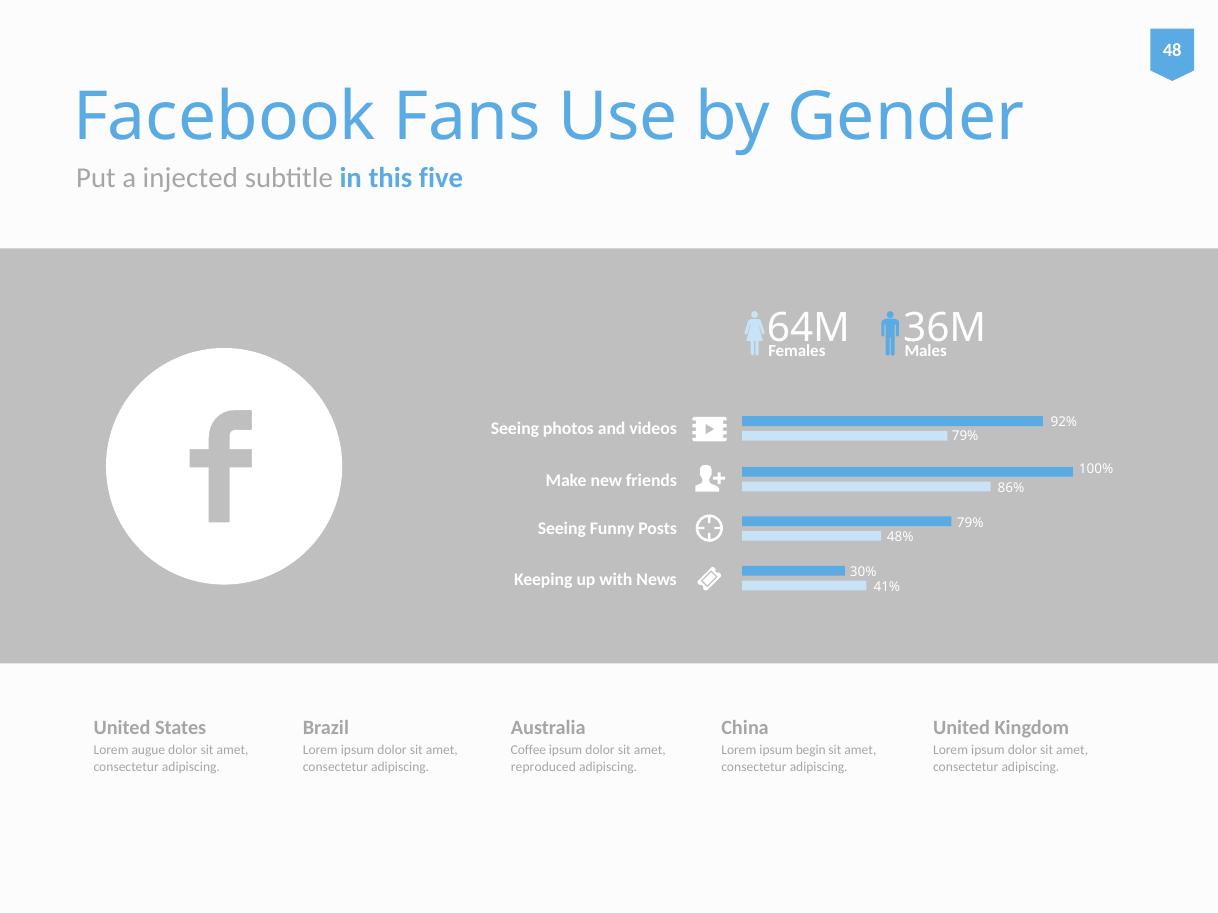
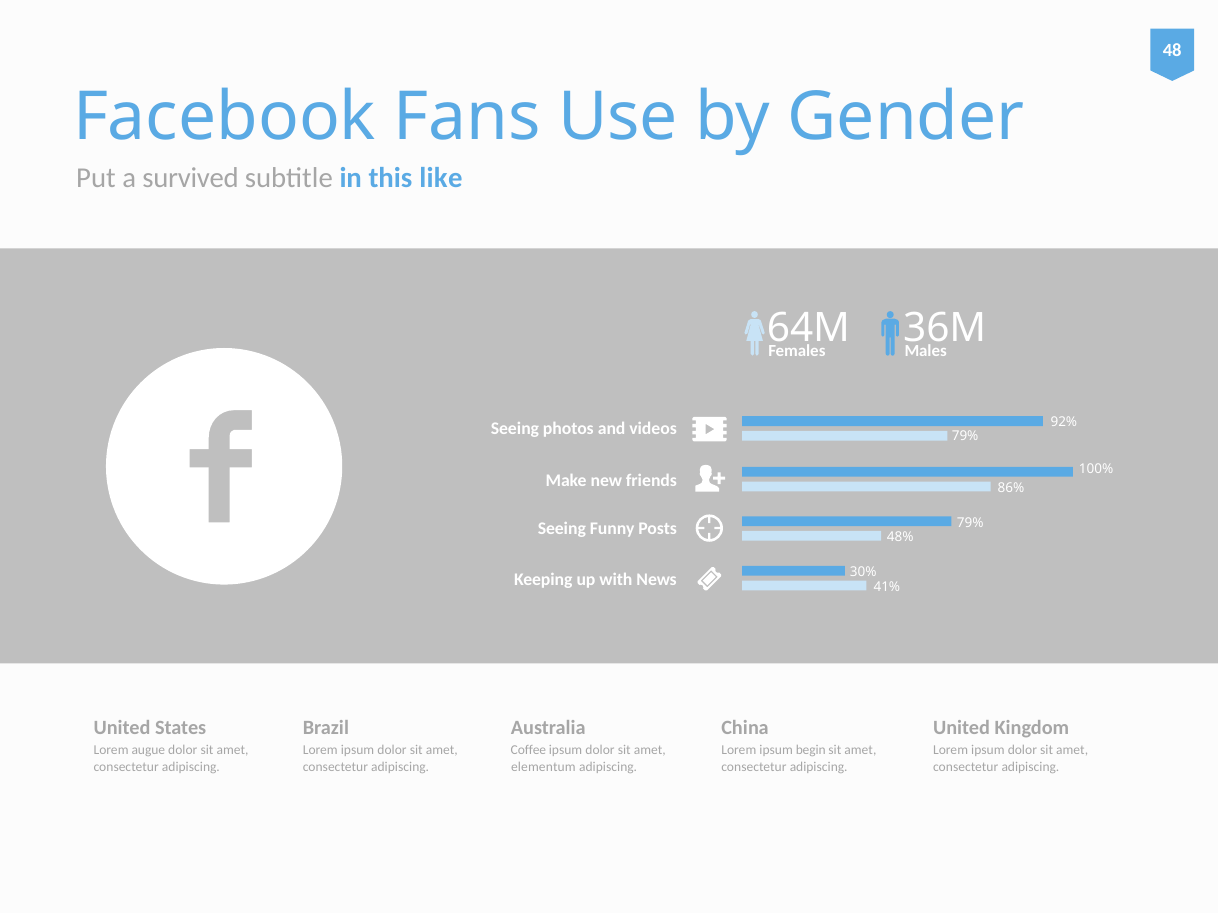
injected: injected -> survived (190, 178)
five: five -> like (441, 178)
reproduced: reproduced -> elementum (543, 767)
